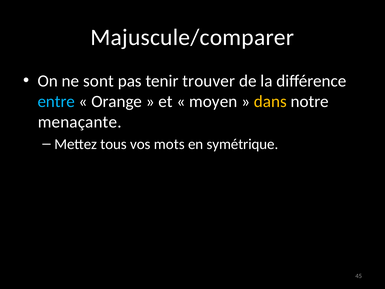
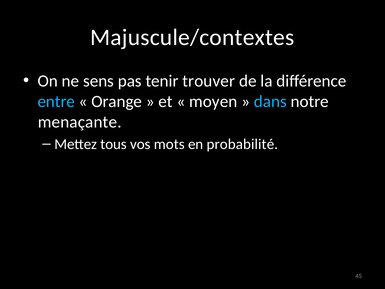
Majuscule/comparer: Majuscule/comparer -> Majuscule/contextes (192, 37)
sont: sont -> sens (99, 81)
dans colour: yellow -> light blue (270, 101)
symétrique: symétrique -> probabilité (242, 144)
